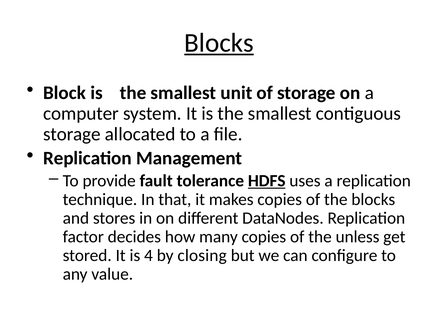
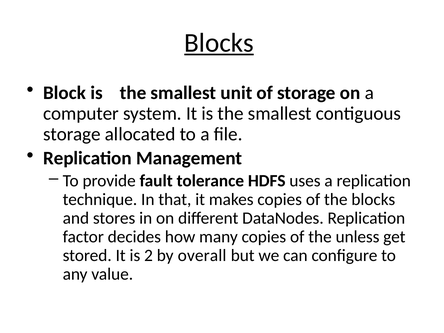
HDFS underline: present -> none (267, 181)
4: 4 -> 2 (149, 255)
closing: closing -> overall (202, 255)
